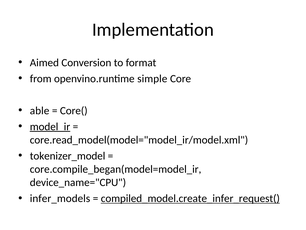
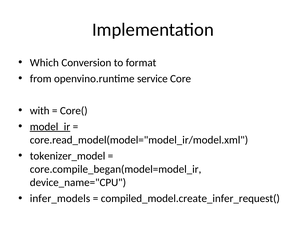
Aimed: Aimed -> Which (44, 62)
simple: simple -> service (152, 78)
able: able -> with (40, 110)
compiled_model.create_infer_request( underline: present -> none (190, 198)
